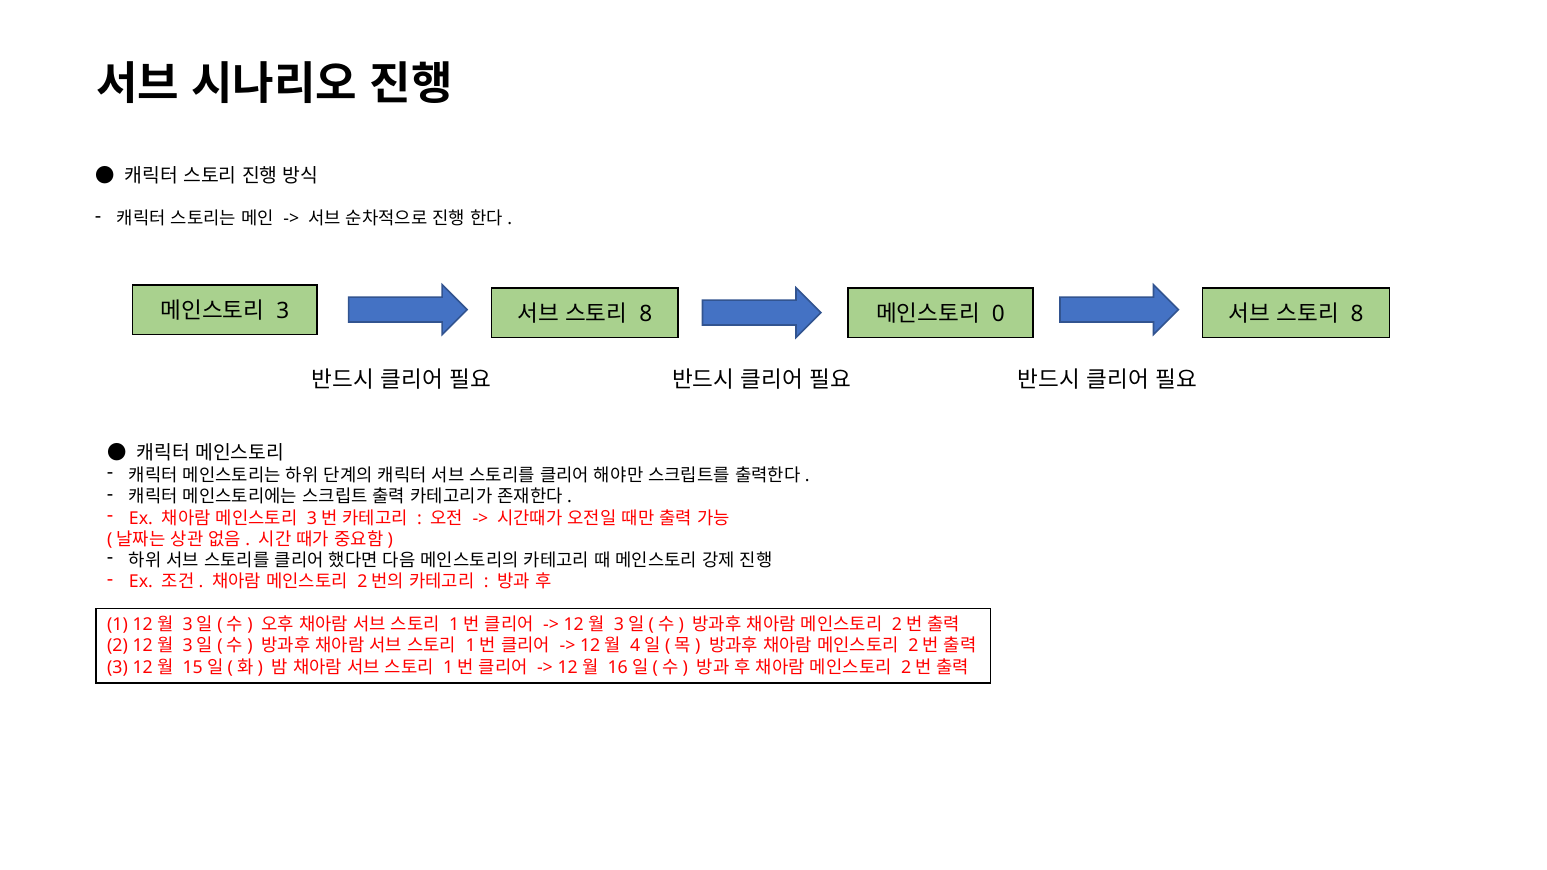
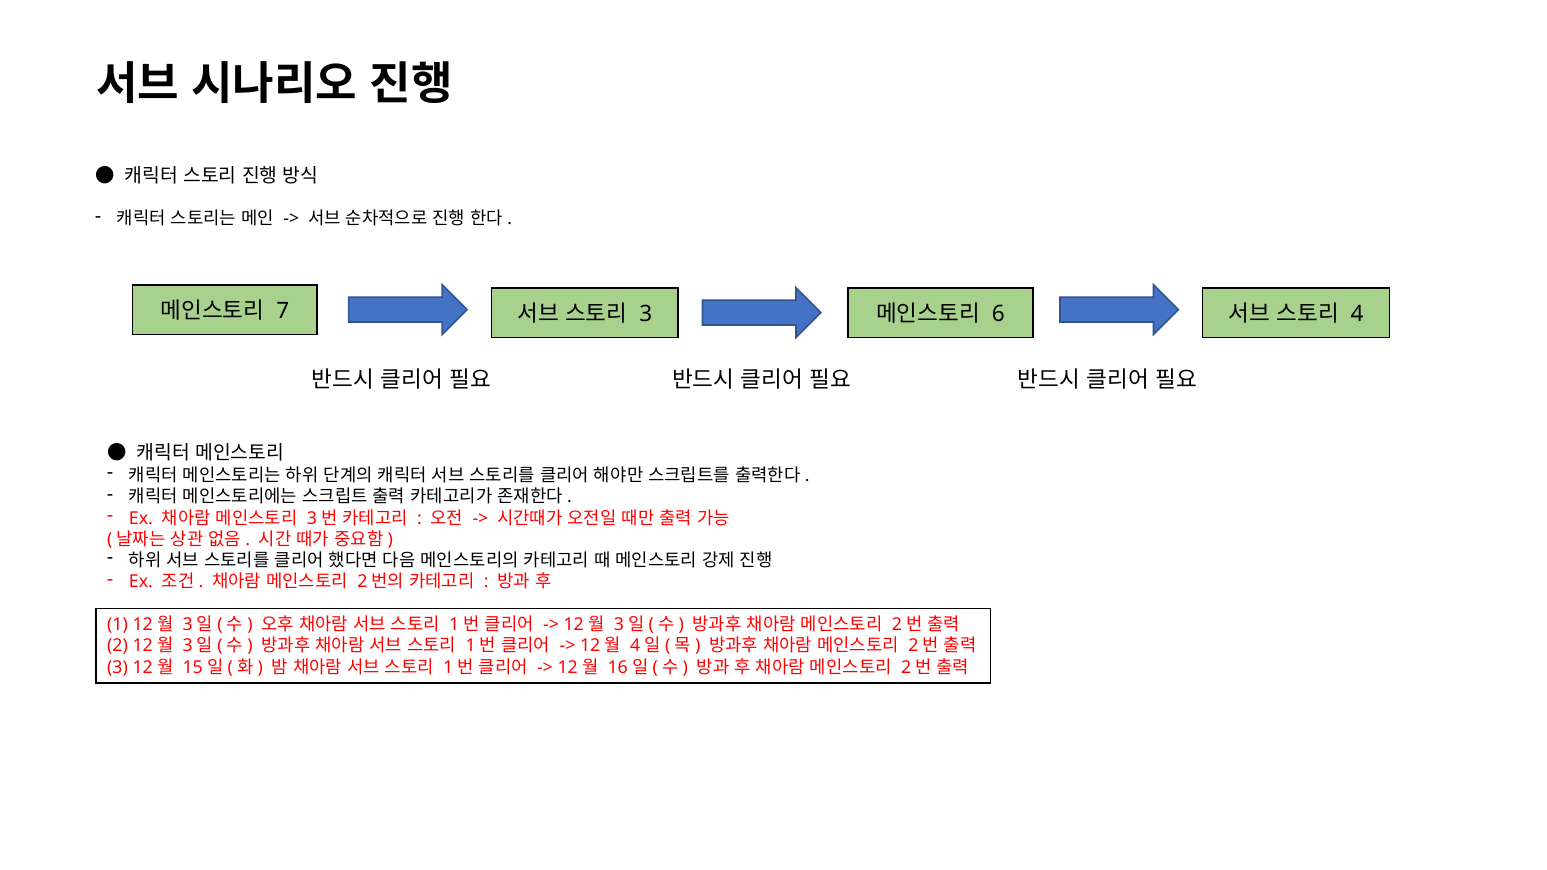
3: 3 -> 7 (283, 311)
8: 8 -> 3 (646, 314)
0: 0 -> 6 (998, 314)
8: 8 -> 4 (1357, 314)
